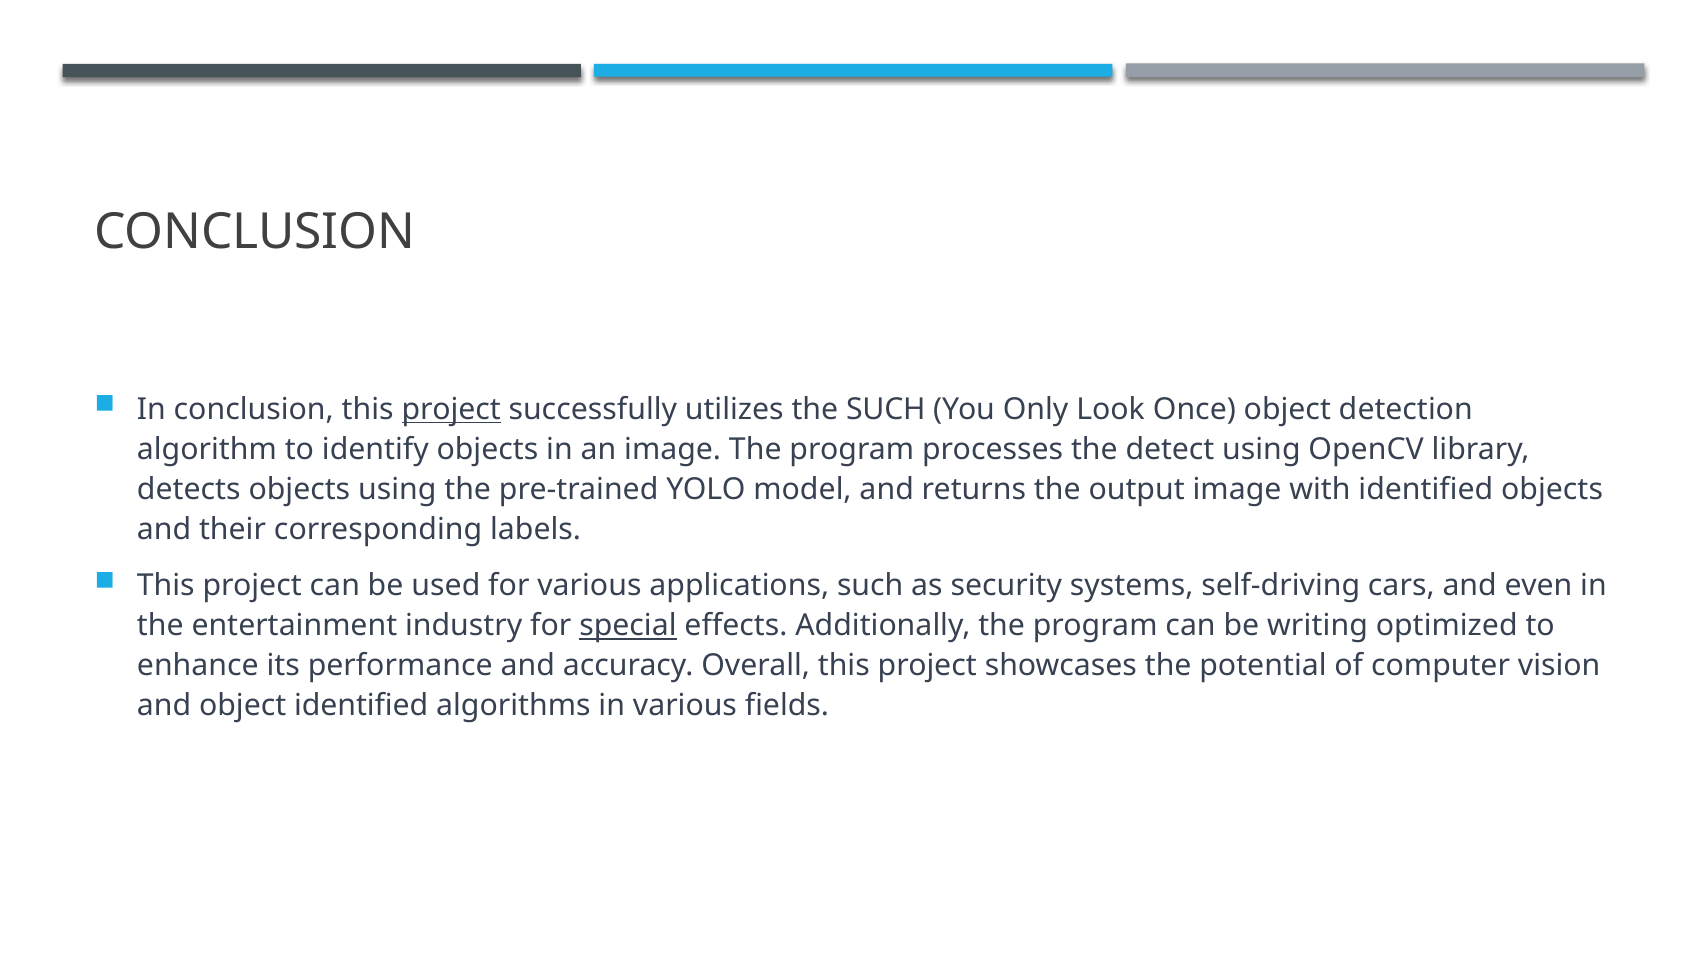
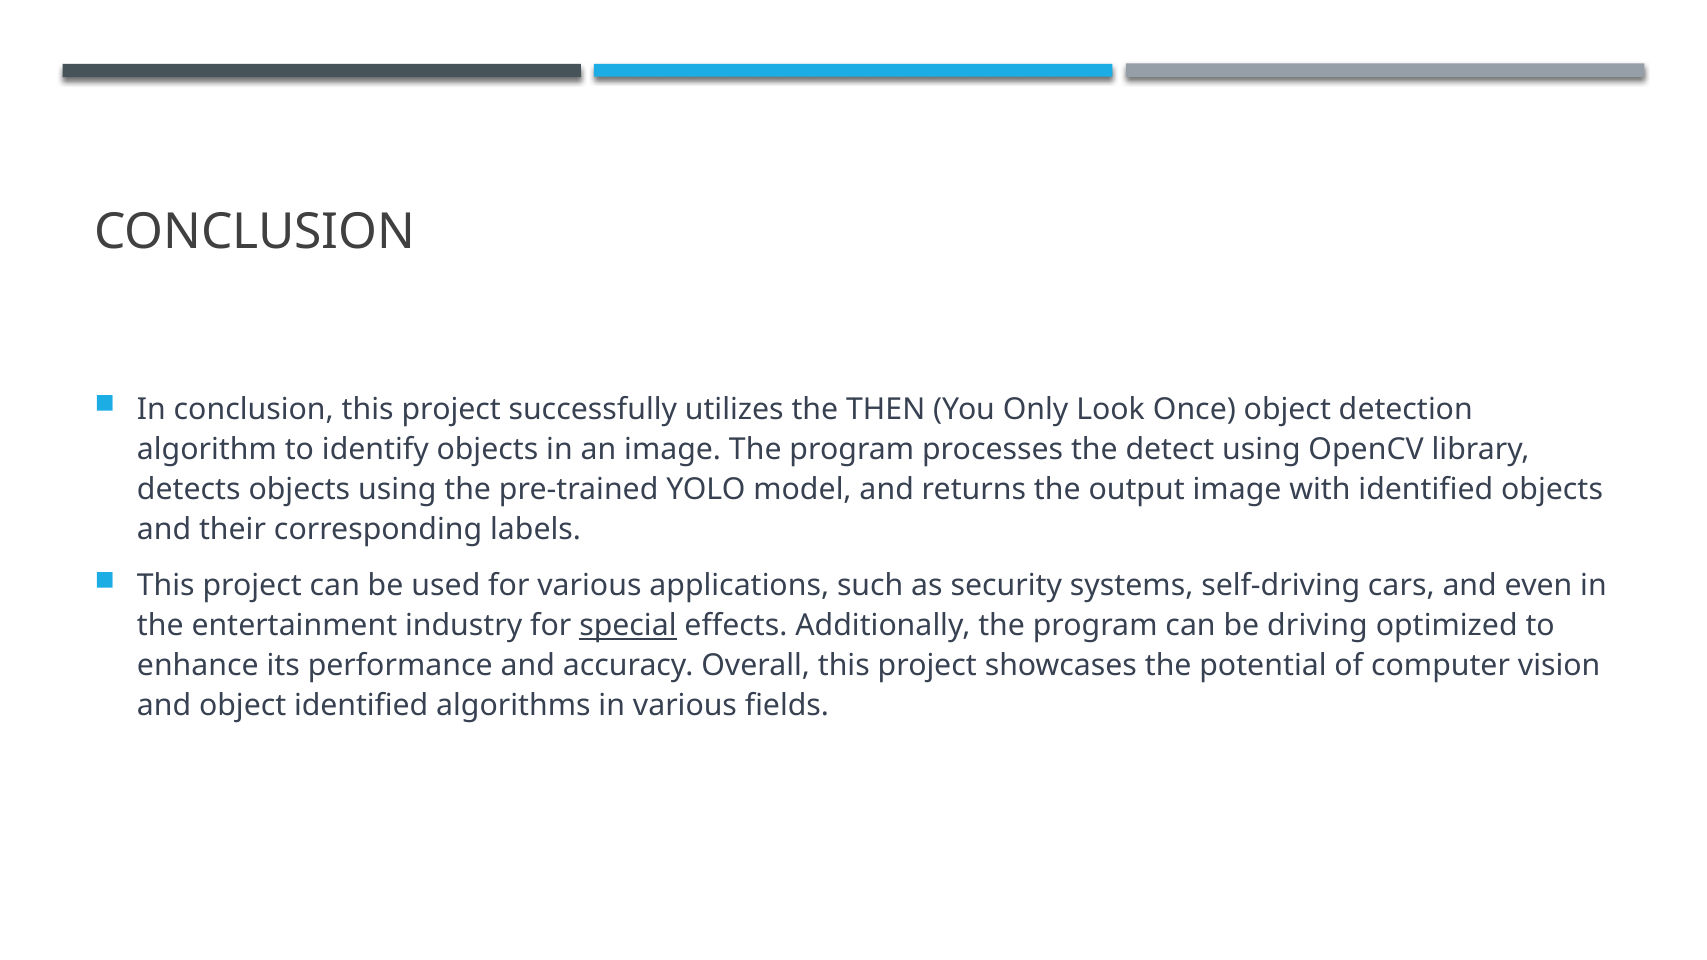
project underline: present -> none (451, 410)
the SUCH: SUCH -> THEN (886, 410)
writing: writing -> driving (1317, 626)
